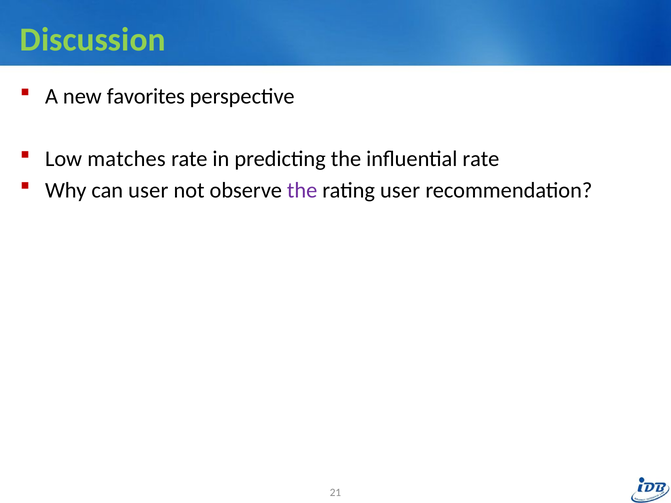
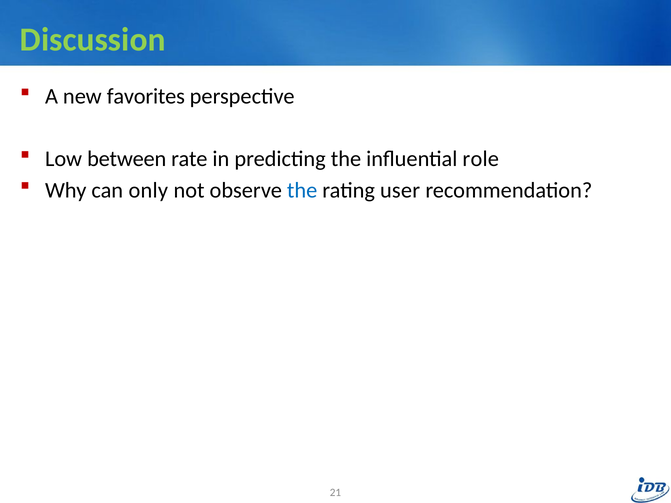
matches: matches -> between (127, 159)
influential rate: rate -> role (481, 159)
can user: user -> only (148, 190)
the colour: purple -> blue (302, 190)
